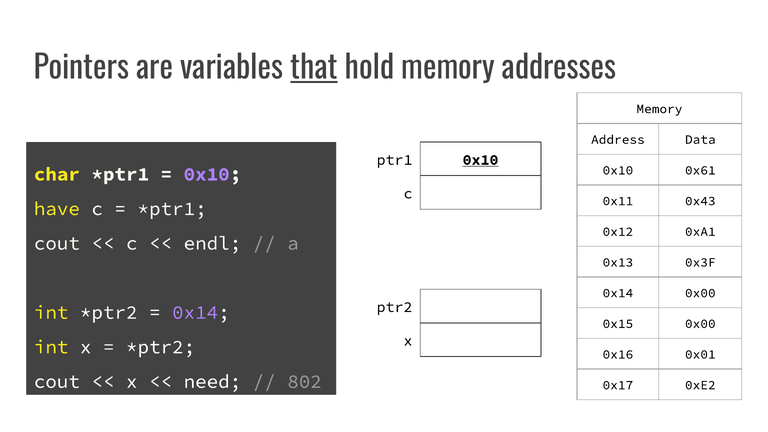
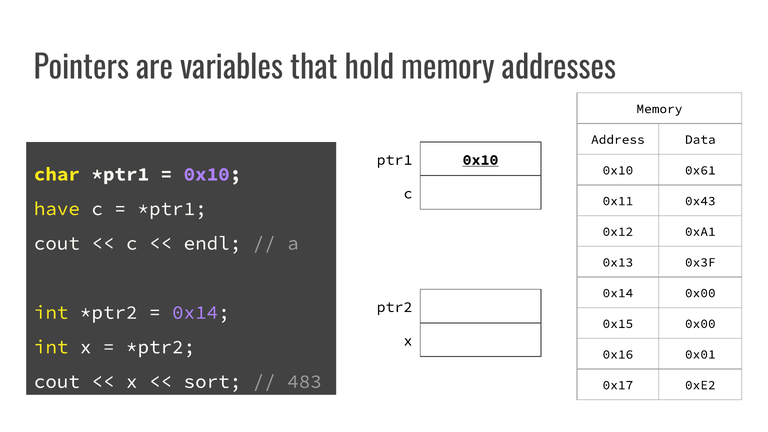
that underline: present -> none (314, 68)
need: need -> sort (212, 382)
802: 802 -> 483 (305, 382)
